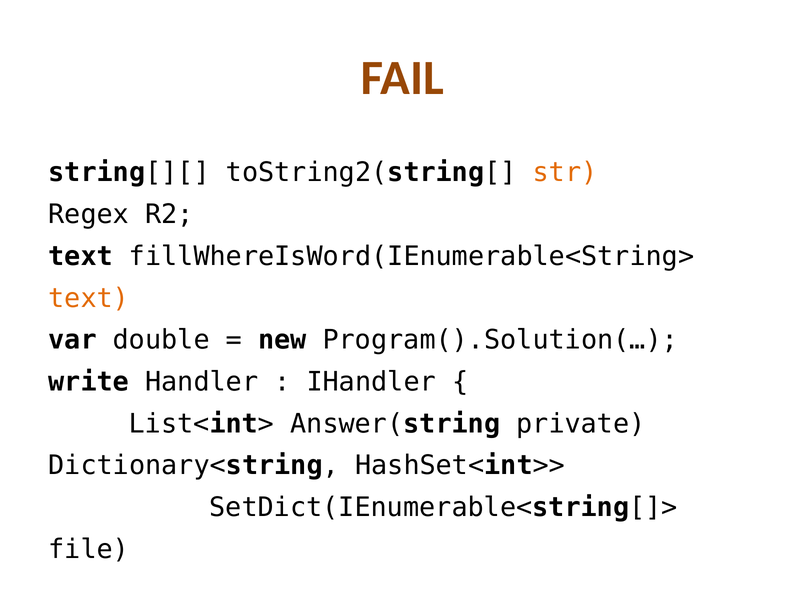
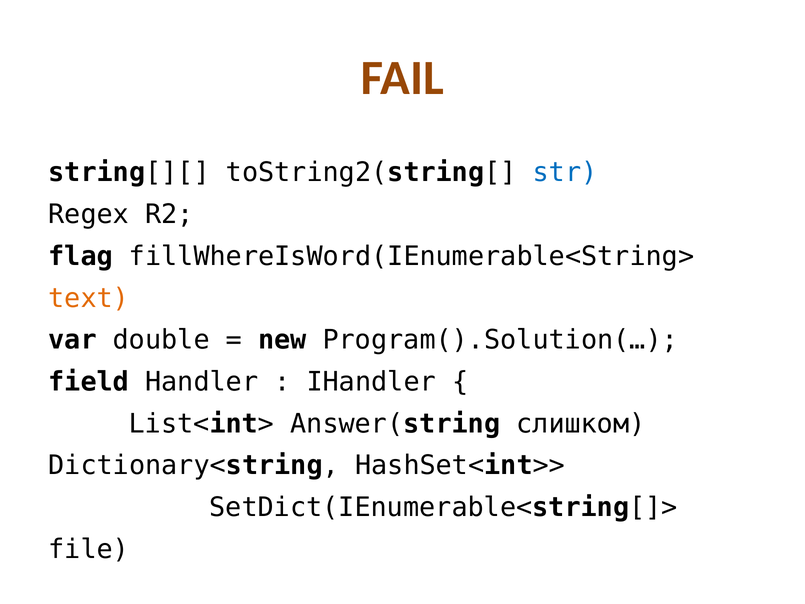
str colour: orange -> blue (565, 173)
text: text -> flag (81, 256)
write: write -> field (89, 382)
private: private -> слишком (581, 424)
